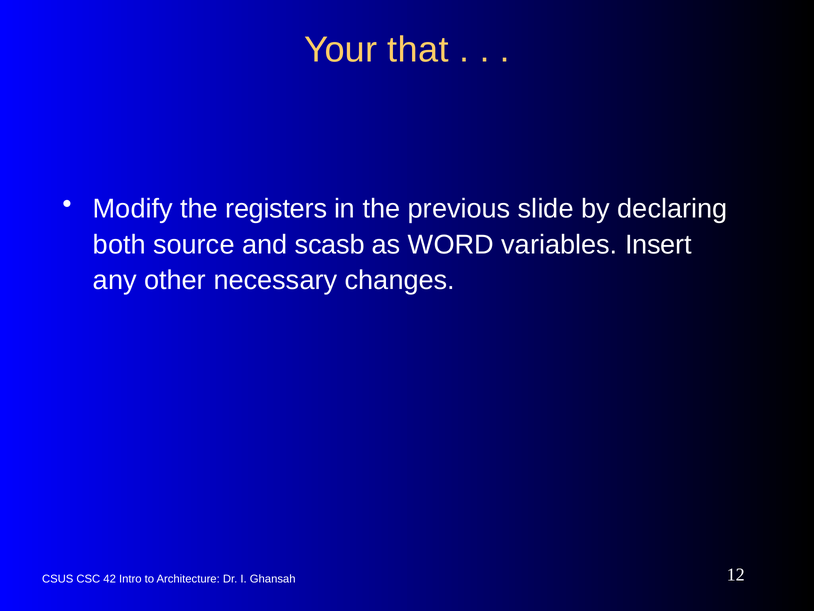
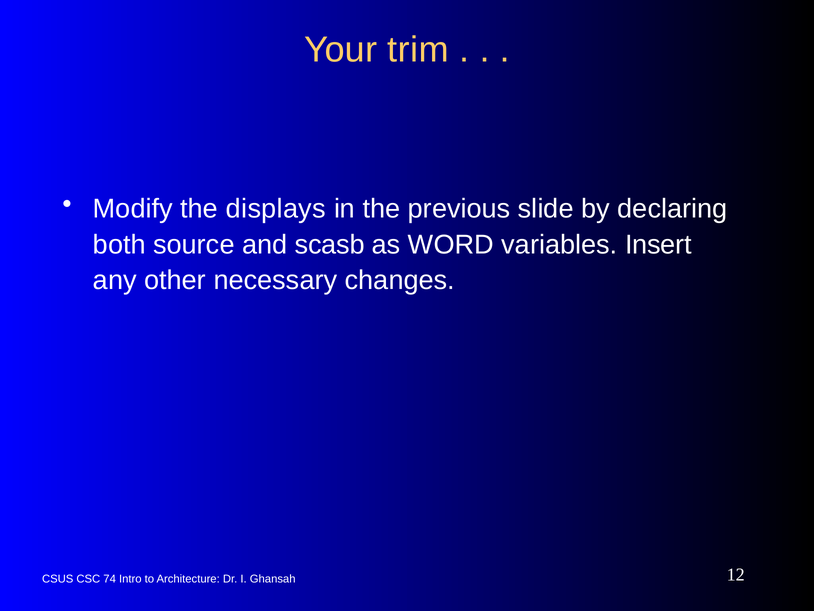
that: that -> trim (418, 50)
registers: registers -> displays (276, 209)
42: 42 -> 74 (110, 579)
